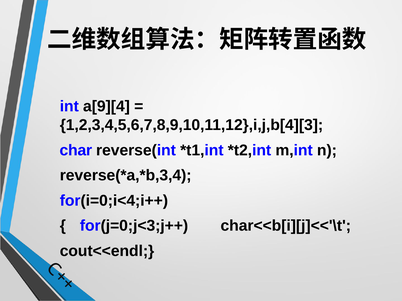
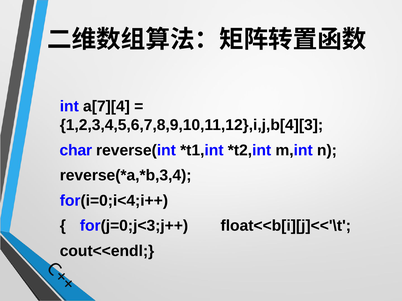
a[9][4: a[9][4 -> a[7][4 (106, 107)
char<<b[i][j]<<'\t: char<<b[i][j]<<'\t -> float<<b[i][j]<<'\t (286, 226)
